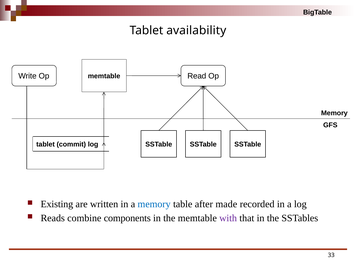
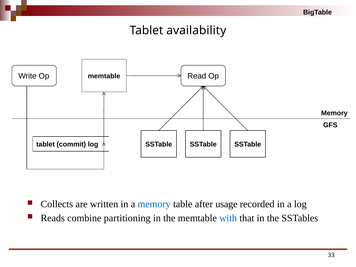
Existing: Existing -> Collects (57, 204)
made: made -> usage (226, 204)
components: components -> partitioning (127, 218)
with colour: purple -> blue (228, 218)
